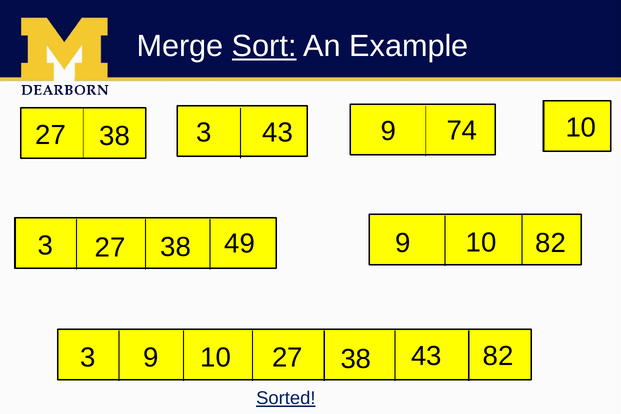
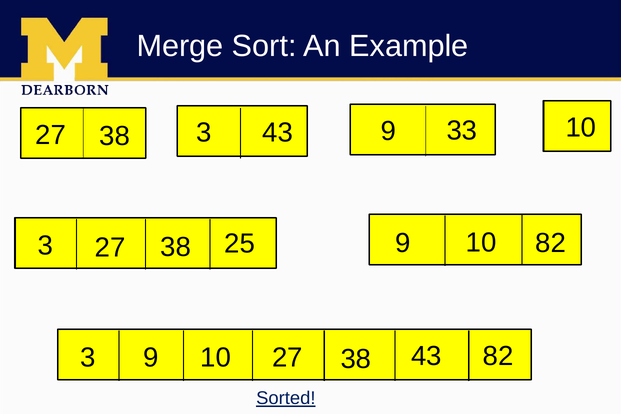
Sort underline: present -> none (264, 46)
74: 74 -> 33 (462, 131)
49: 49 -> 25 (240, 244)
